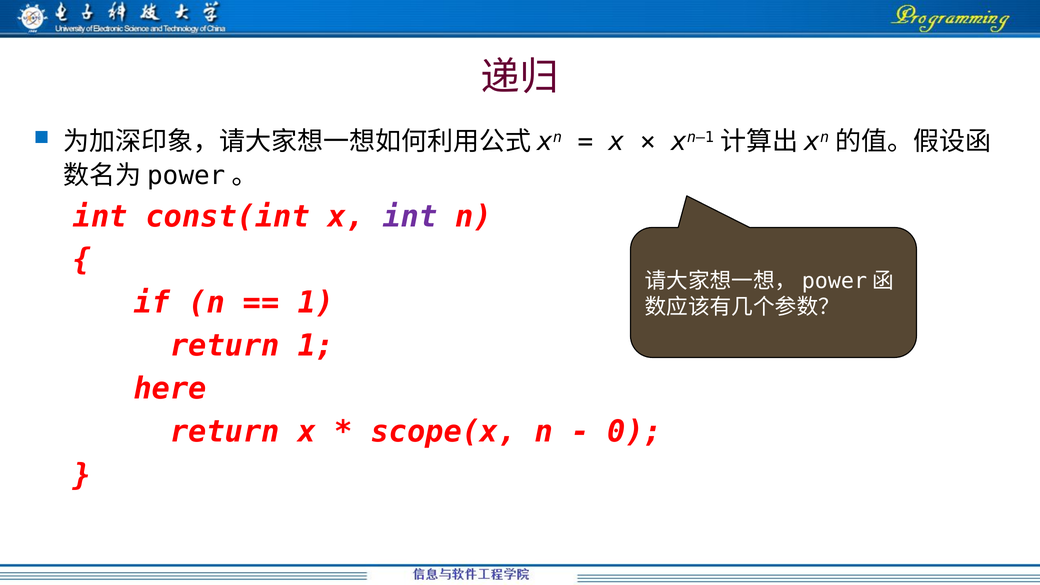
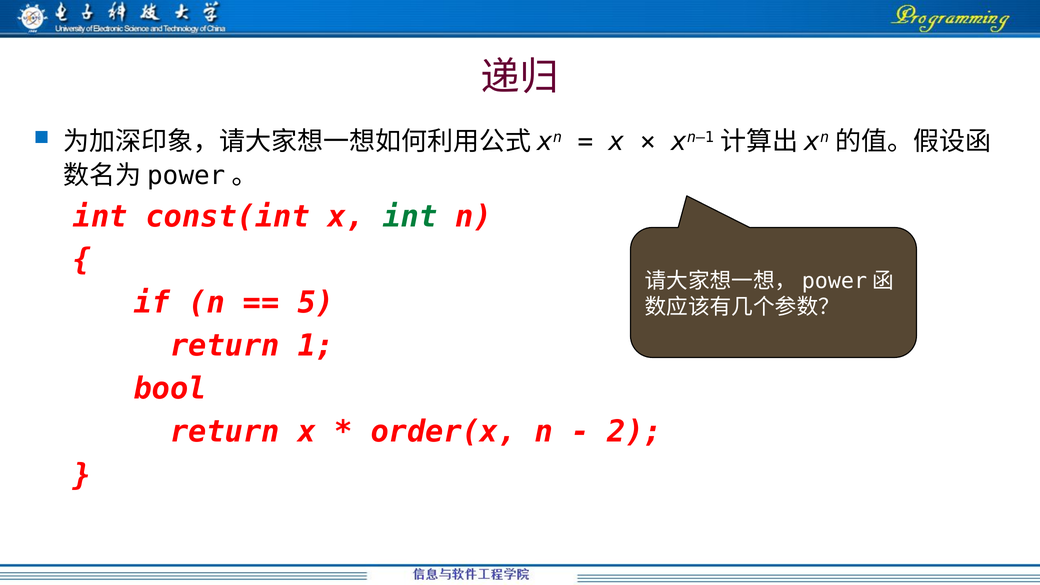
int colour: purple -> green (410, 217)
1: 1 -> 5 (316, 303)
here: here -> bool (170, 389)
scope(x: scope(x -> order(x (444, 432)
0: 0 -> 2 (635, 432)
